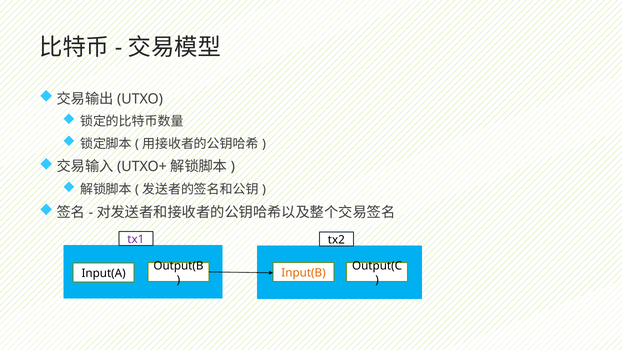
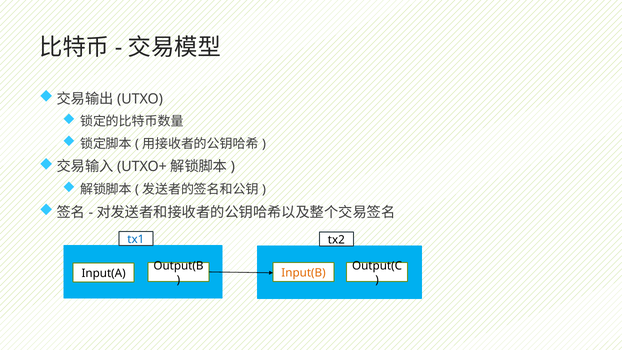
tx1 colour: purple -> blue (136, 239)
